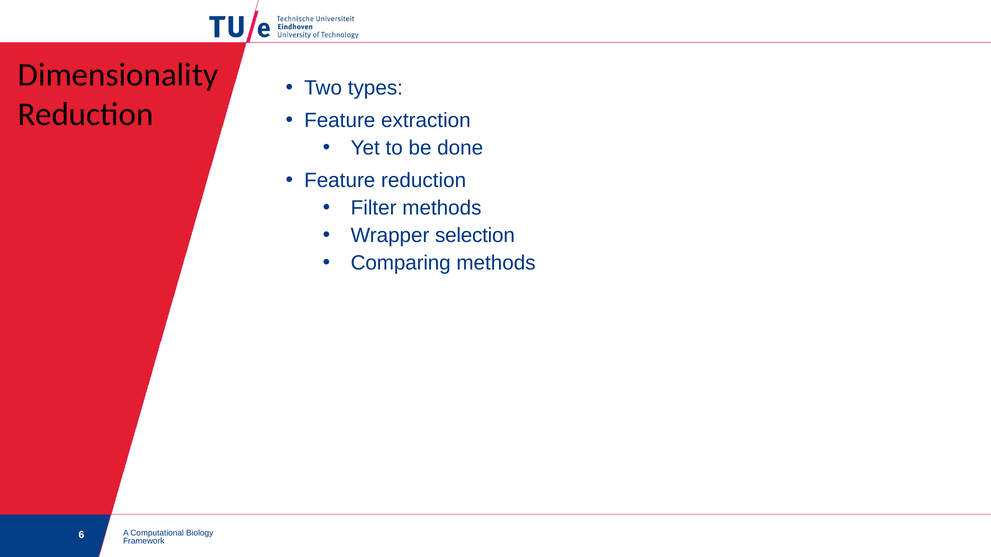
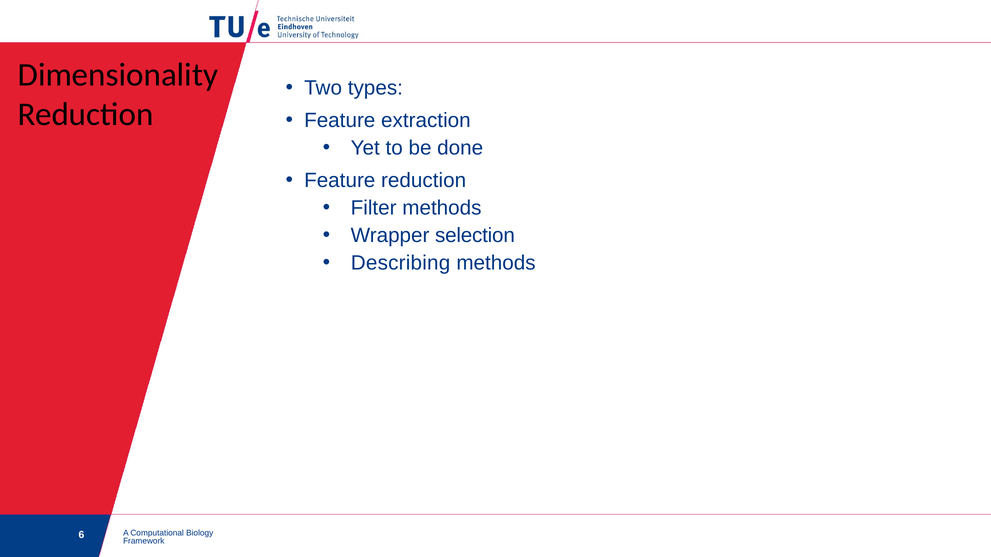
Comparing: Comparing -> Describing (401, 263)
